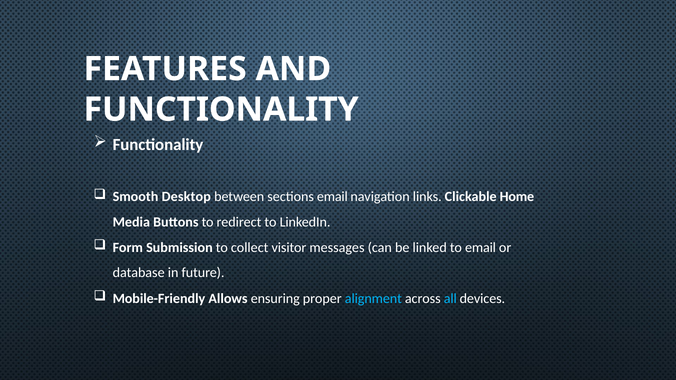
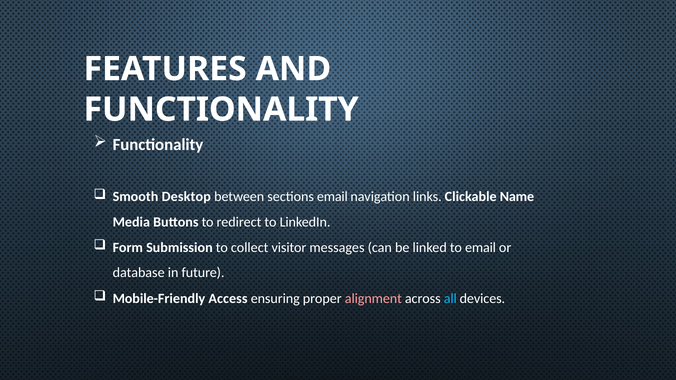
Home: Home -> Name (517, 197)
Allows: Allows -> Access (228, 299)
alignment colour: light blue -> pink (373, 299)
